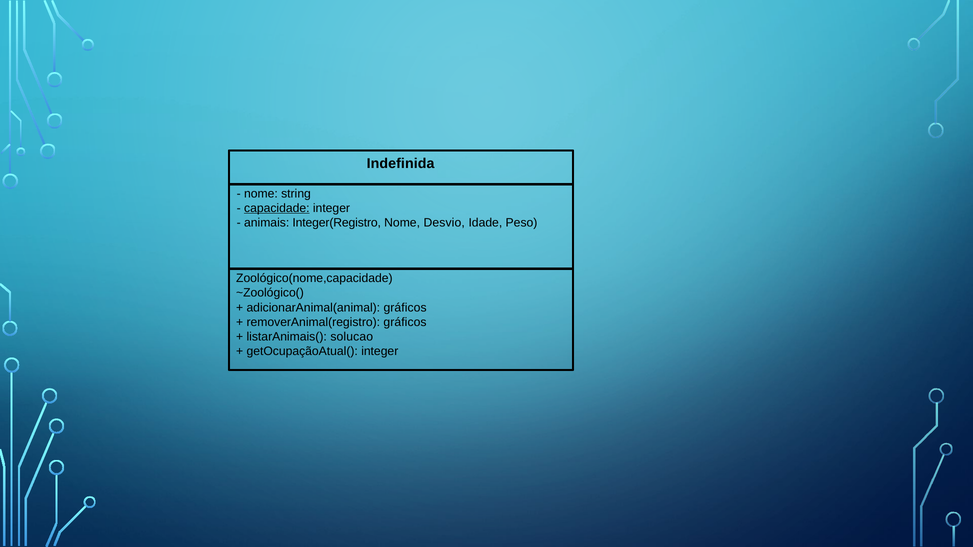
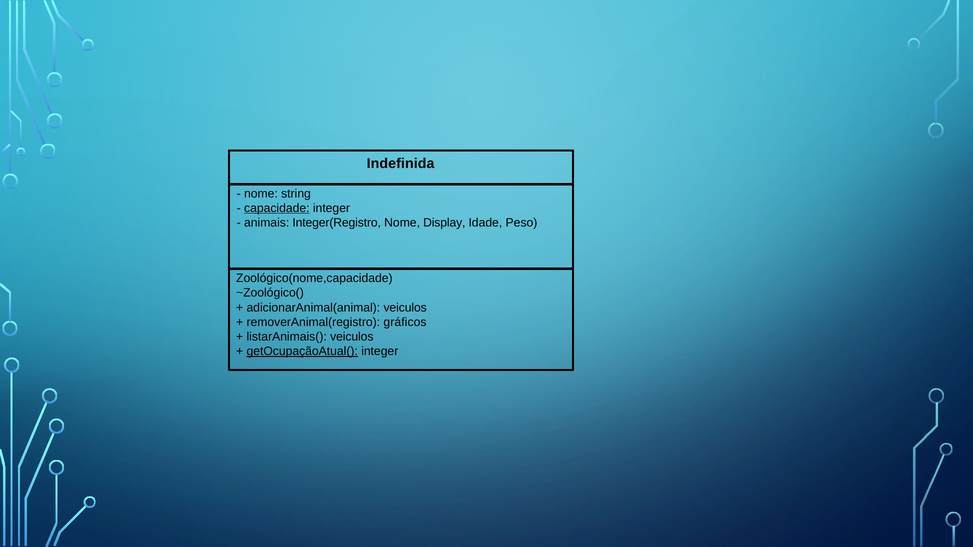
Desvio: Desvio -> Display (444, 223)
adicionarAnimal(animal gráficos: gráficos -> veiculos (405, 308)
listarAnimais( solucao: solucao -> veiculos (352, 337)
getOcupaçãoAtual( underline: none -> present (302, 351)
